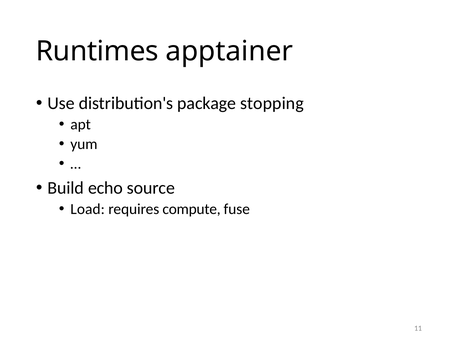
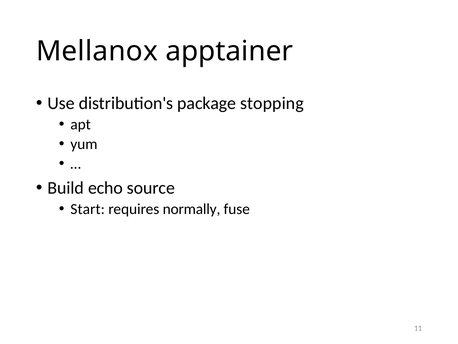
Runtimes: Runtimes -> Mellanox (97, 51)
Load: Load -> Start (88, 209)
compute: compute -> normally (192, 209)
